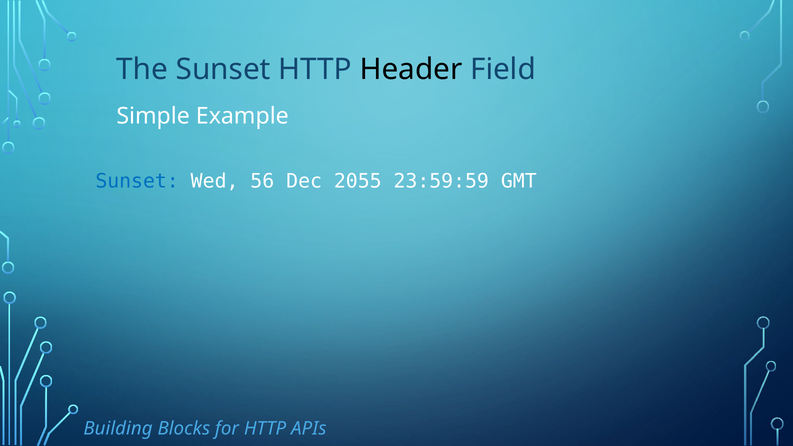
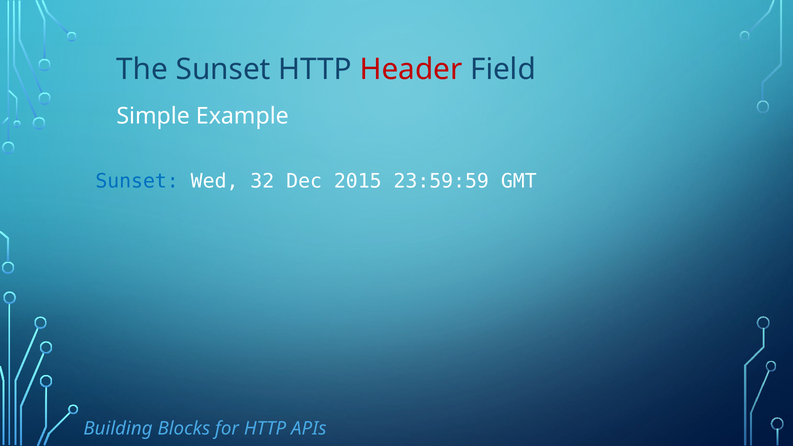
Header colour: black -> red (411, 69)
56: 56 -> 32 (262, 181)
2055: 2055 -> 2015 (358, 181)
